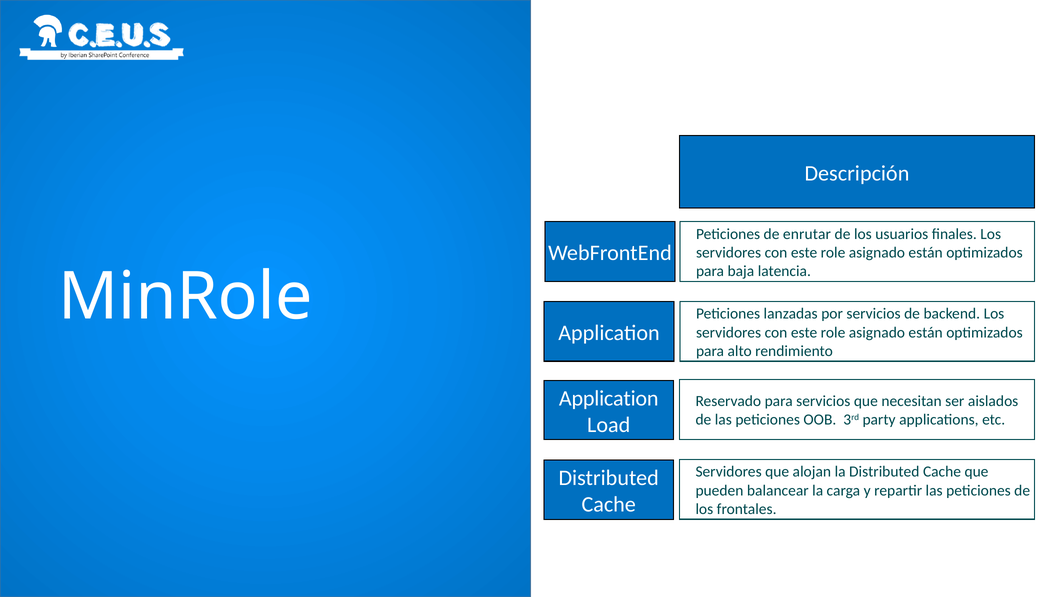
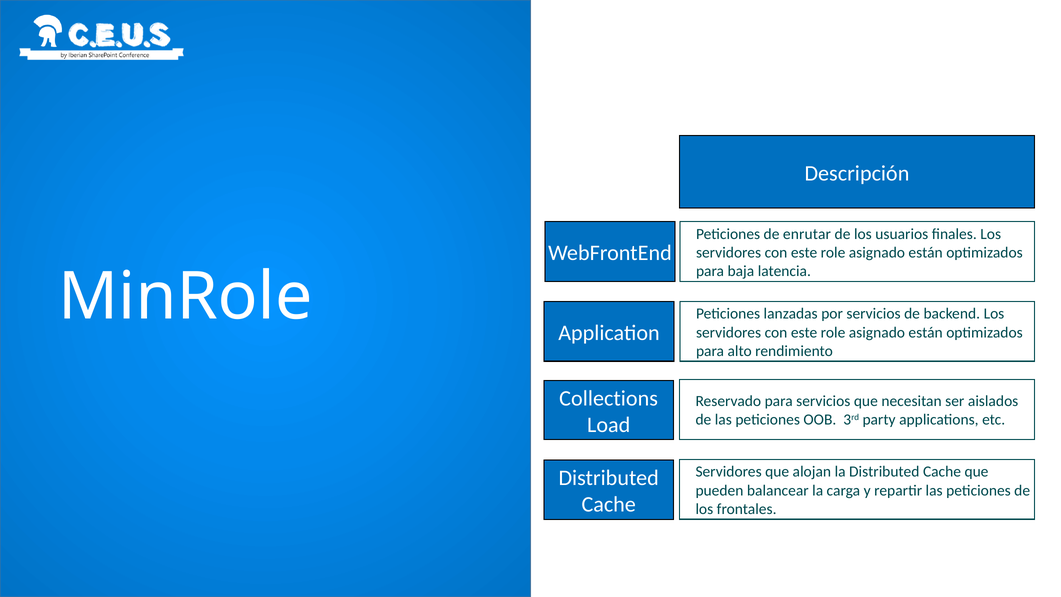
Application: Application -> Collections (609, 398)
